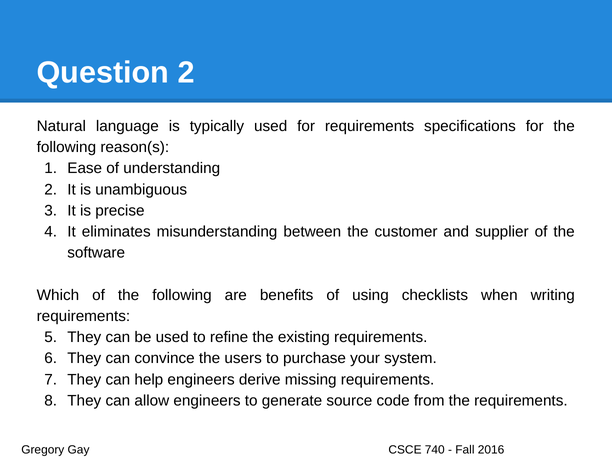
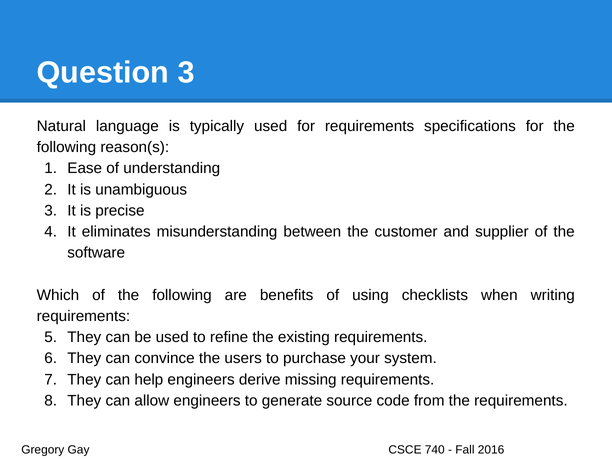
Question 2: 2 -> 3 (186, 73)
